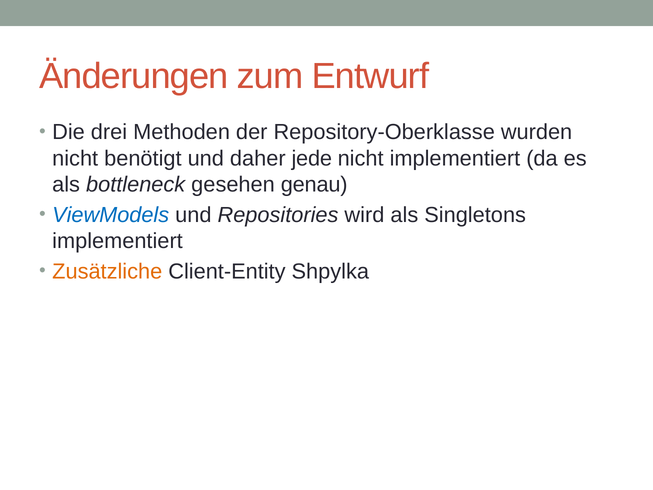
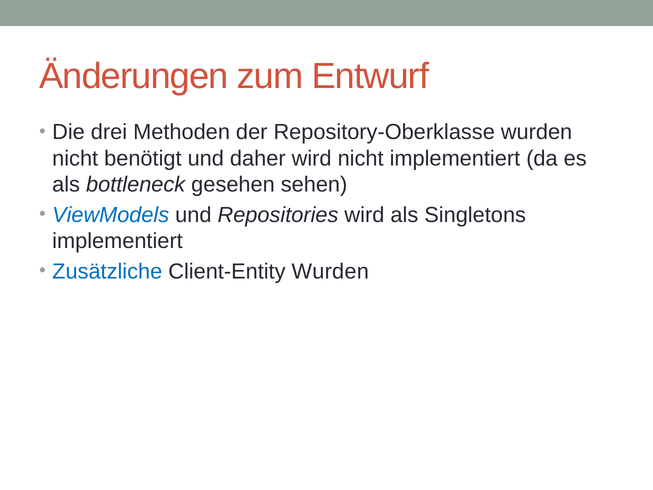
daher jede: jede -> wird (312, 158)
genau: genau -> sehen (314, 184)
Zusätzliche colour: orange -> blue (107, 271)
Client-Entity Shpylka: Shpylka -> Wurden (330, 271)
